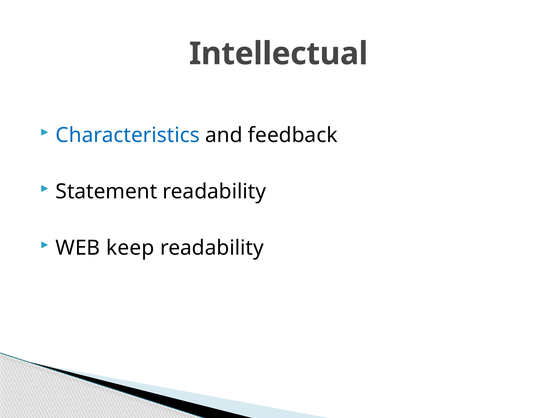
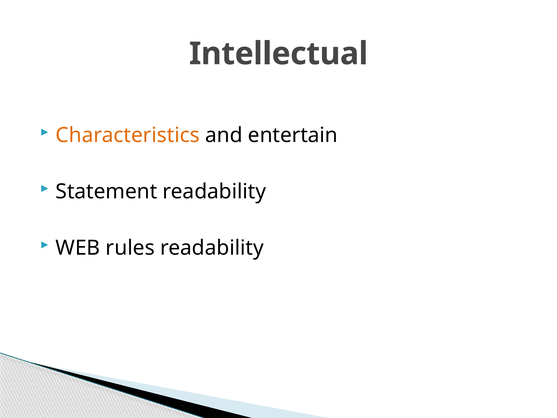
Characteristics colour: blue -> orange (128, 135)
feedback: feedback -> entertain (293, 135)
keep: keep -> rules (130, 248)
